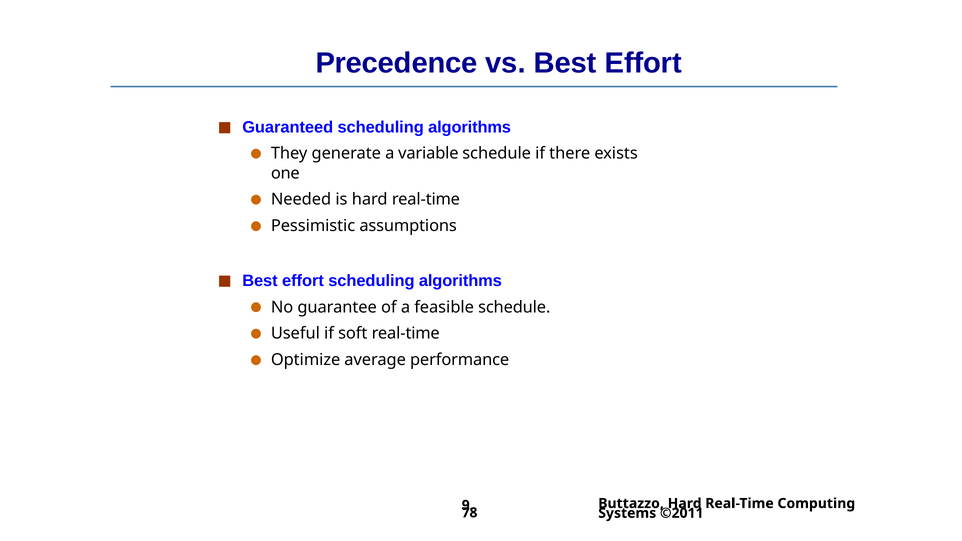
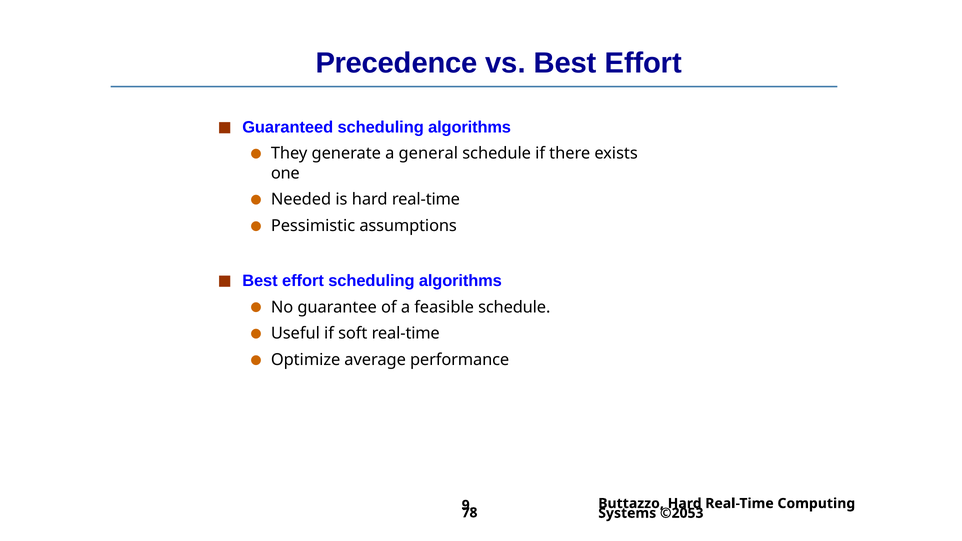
variable: variable -> general (428, 154)
©2011: ©2011 -> ©2053 (682, 513)
